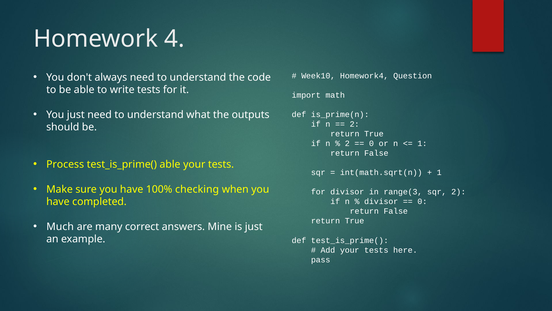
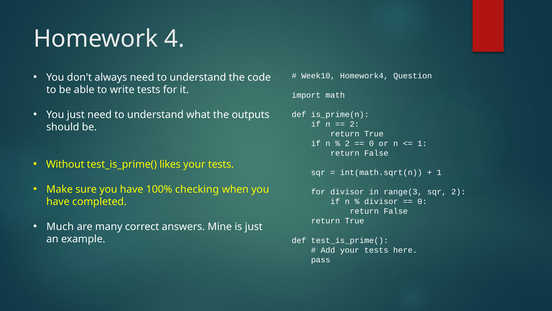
Process: Process -> Without (65, 164)
test_is_prime( able: able -> likes (170, 164)
